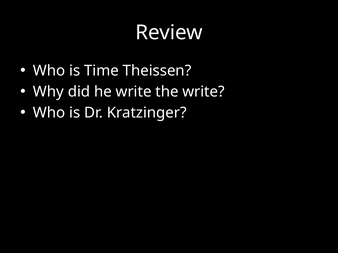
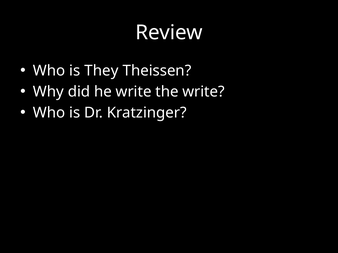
Time: Time -> They (101, 71)
